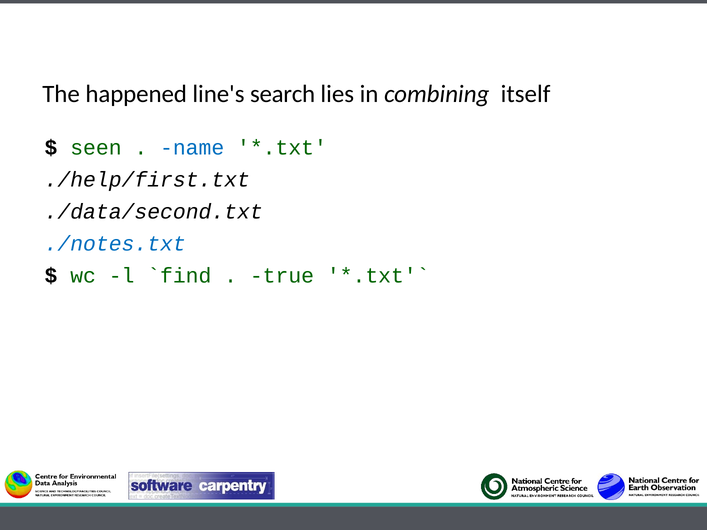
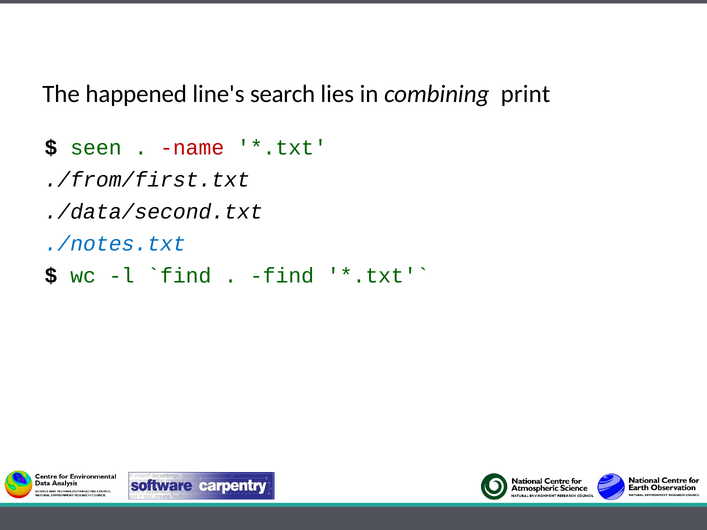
itself: itself -> print (525, 94)
name colour: blue -> red (192, 148)
./help/first.txt: ./help/first.txt -> ./from/first.txt (147, 180)
true: true -> find (282, 276)
